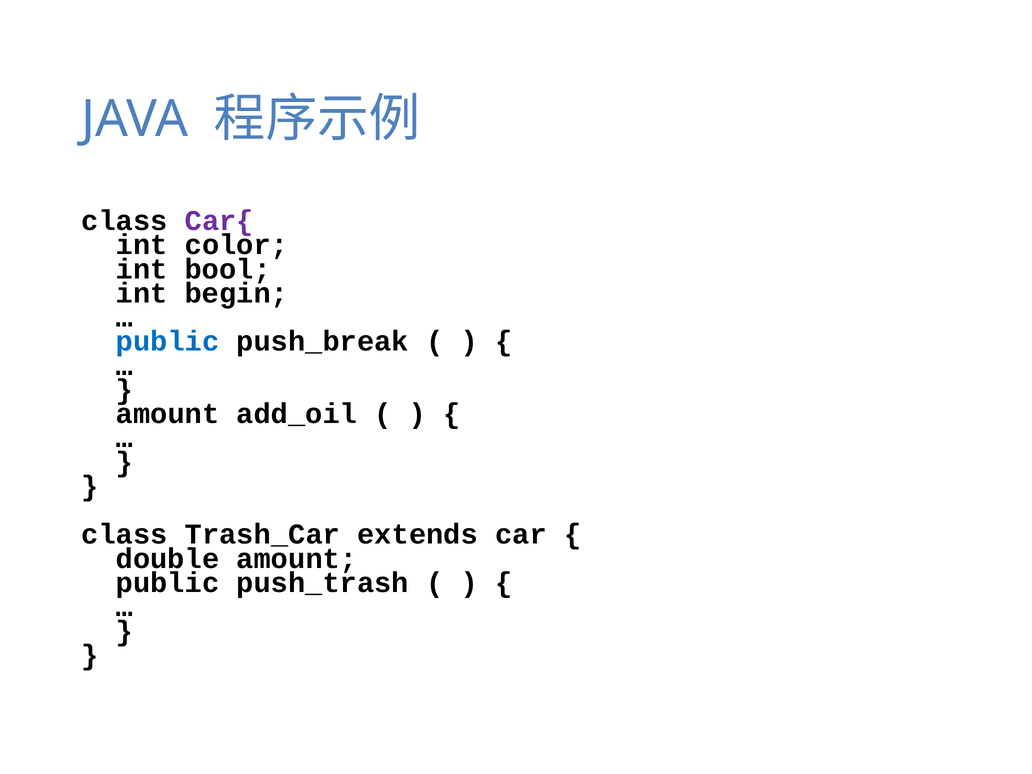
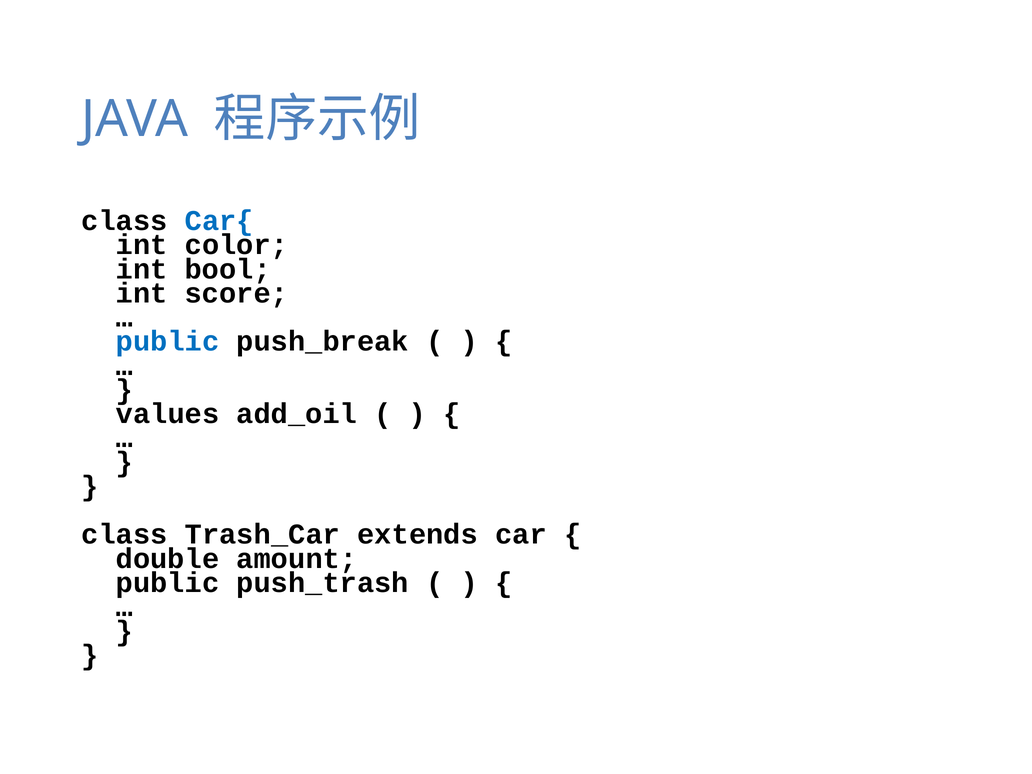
Car{ colour: purple -> blue (219, 221)
begin: begin -> score (236, 293)
amount: amount -> values (168, 414)
